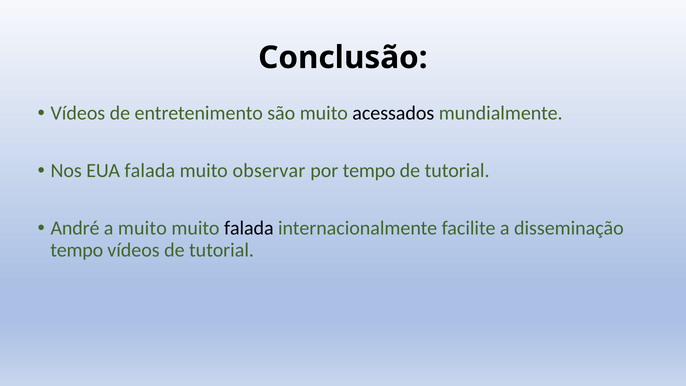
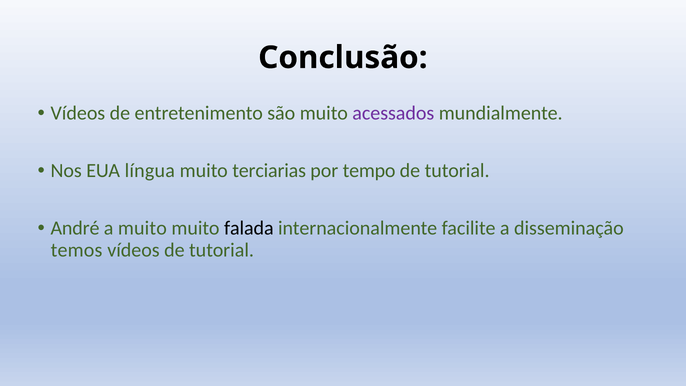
acessados colour: black -> purple (393, 113)
EUA falada: falada -> língua (150, 171)
observar: observar -> terciarias (269, 171)
tempo: tempo -> temos (77, 250)
